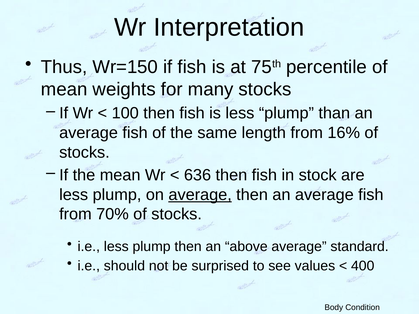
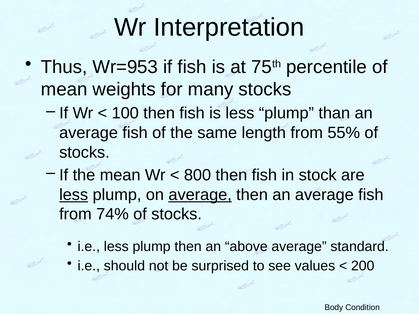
Wr=150: Wr=150 -> Wr=953 (125, 67)
16%: 16% -> 55% (344, 133)
636: 636 -> 800 (198, 175)
less underline: none -> present (74, 195)
70%: 70% -> 74% (112, 214)
400: 400 -> 200 (363, 266)
